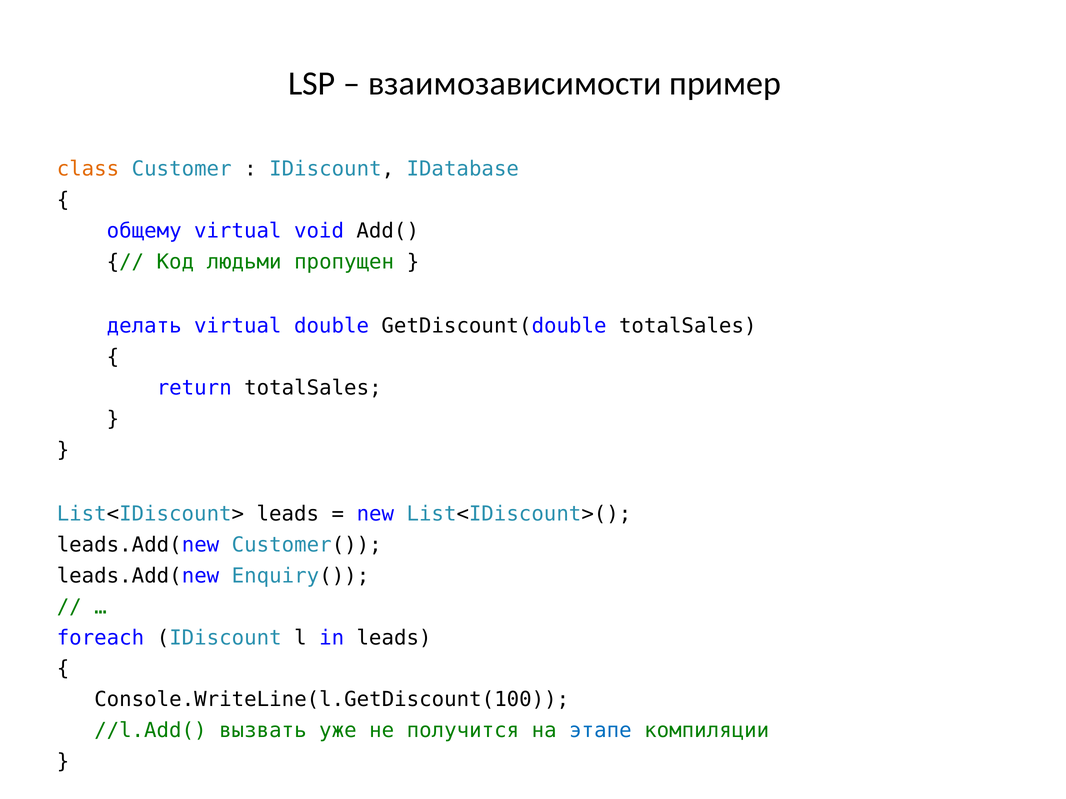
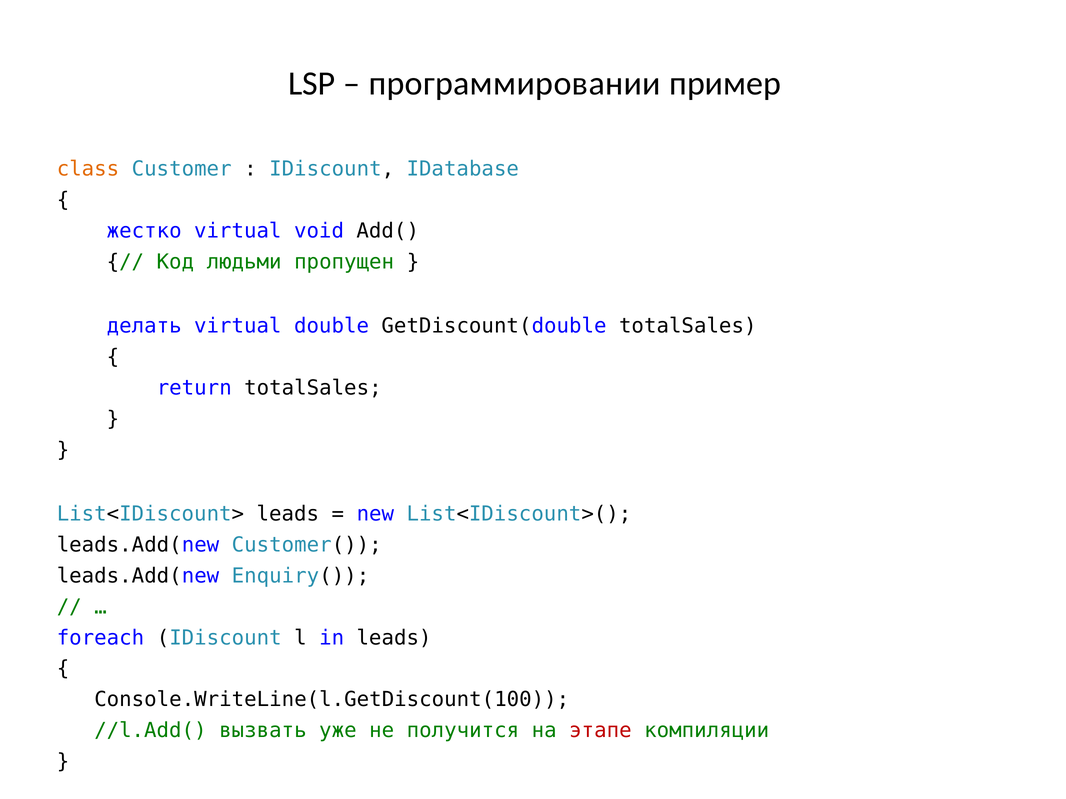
взаимозависимости: взаимозависимости -> программировании (515, 84)
общему: общему -> жестко (144, 231)
этапе colour: blue -> red (600, 731)
